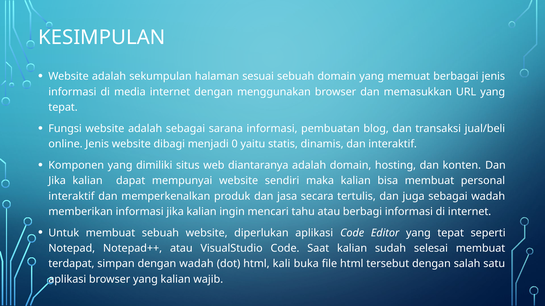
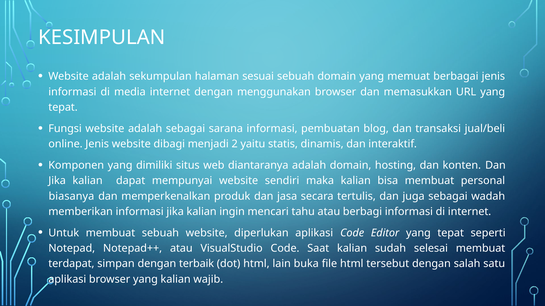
0: 0 -> 2 (235, 144)
interaktif: interaktif -> biasanya (71, 197)
dengan wadah: wadah -> terbaik (197, 264)
kali: kali -> lain (282, 264)
